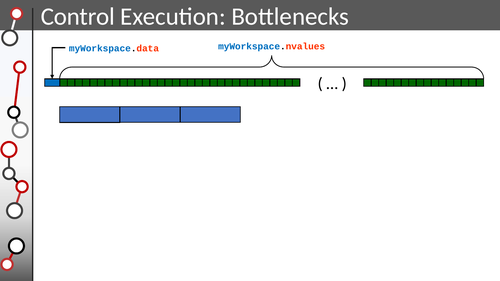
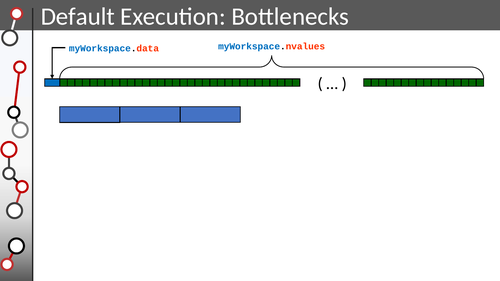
Control: Control -> Default (78, 17)
